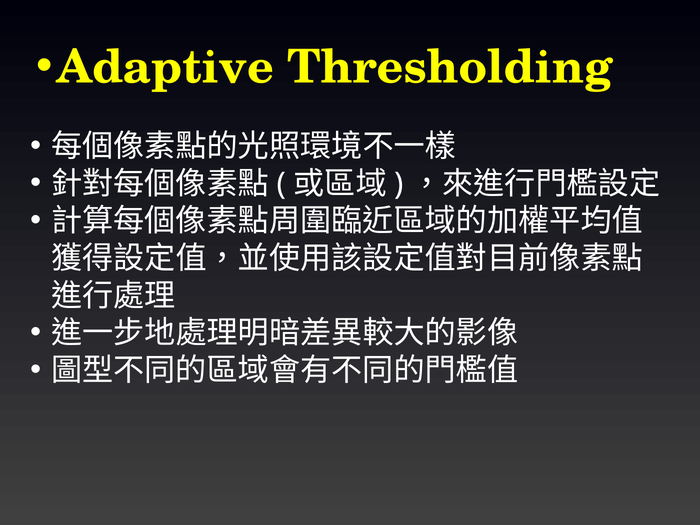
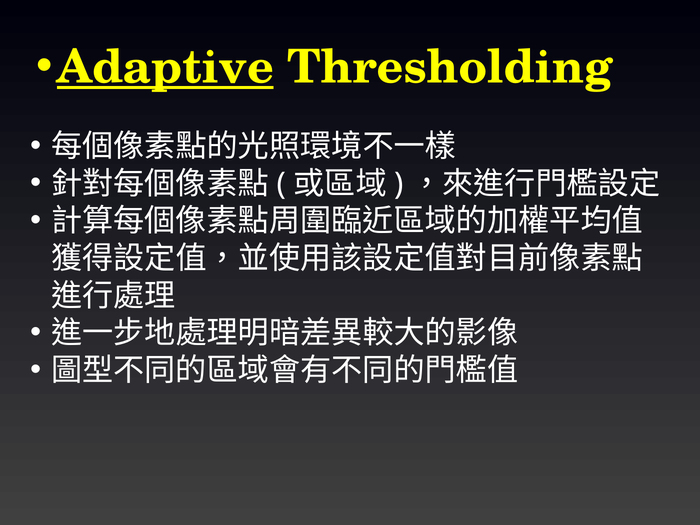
Adaptive underline: none -> present (165, 67)
